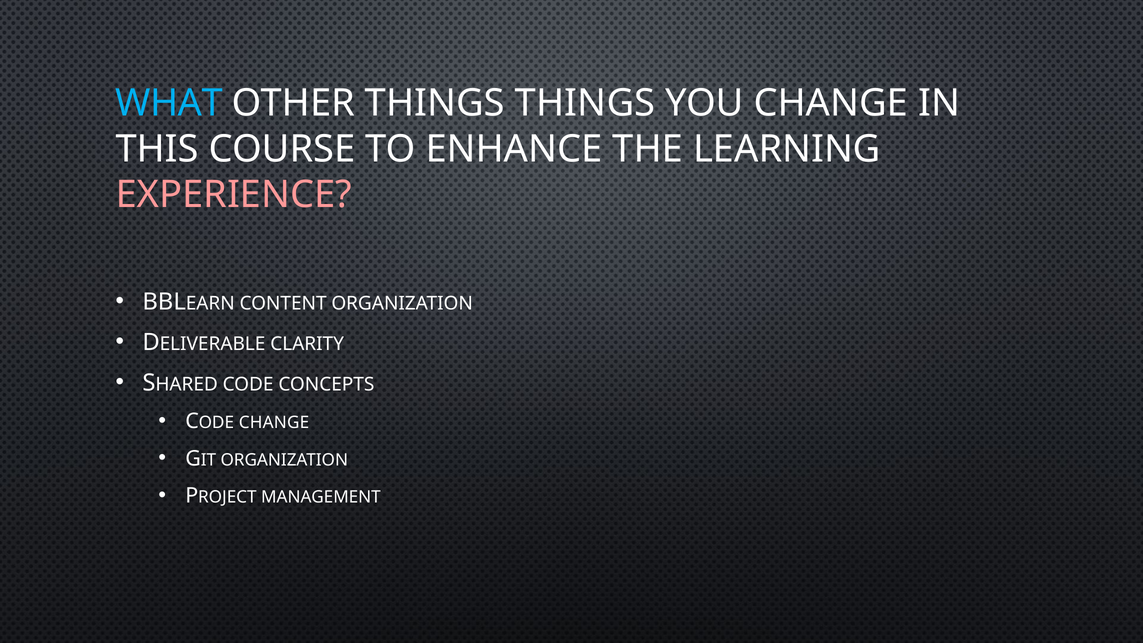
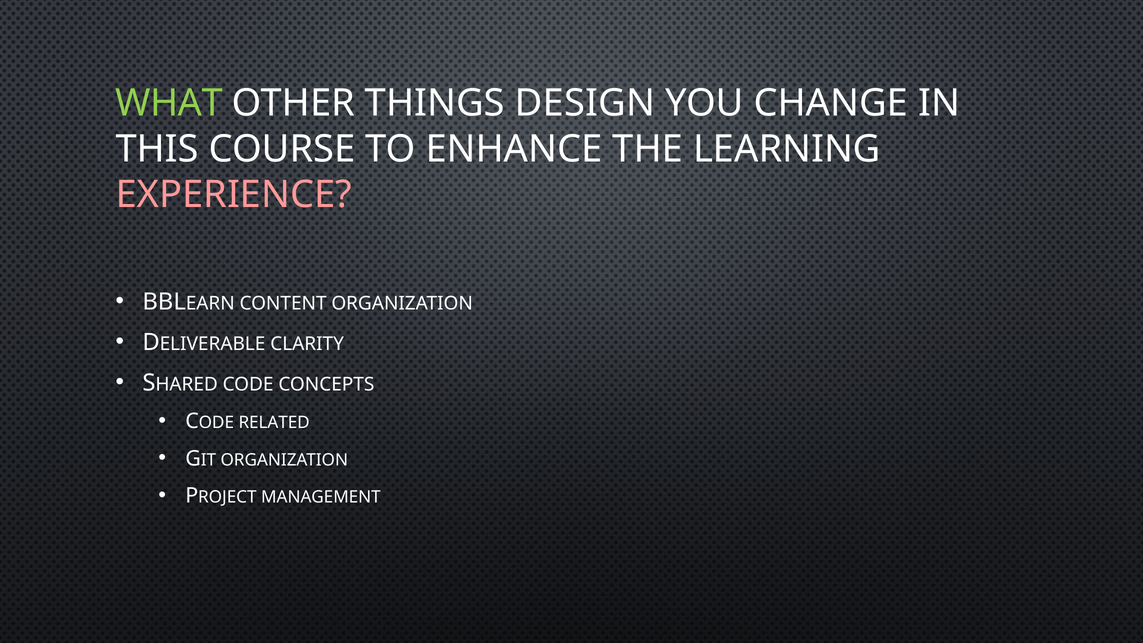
WHAT colour: light blue -> light green (169, 103)
THINGS THINGS: THINGS -> DESIGN (585, 103)
CHANGE: CHANGE -> RELATED (274, 423)
